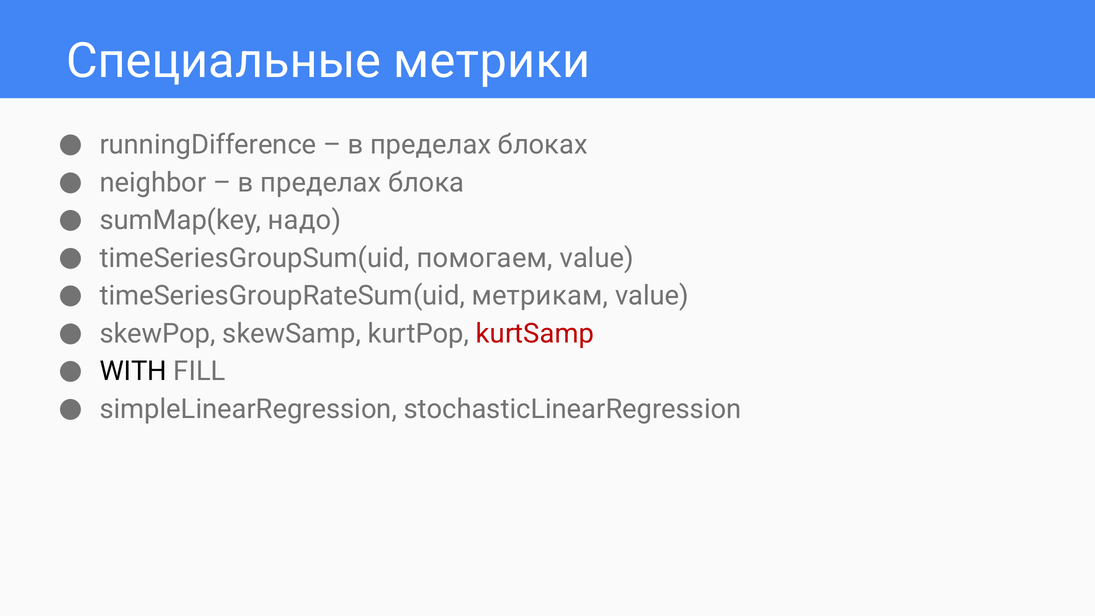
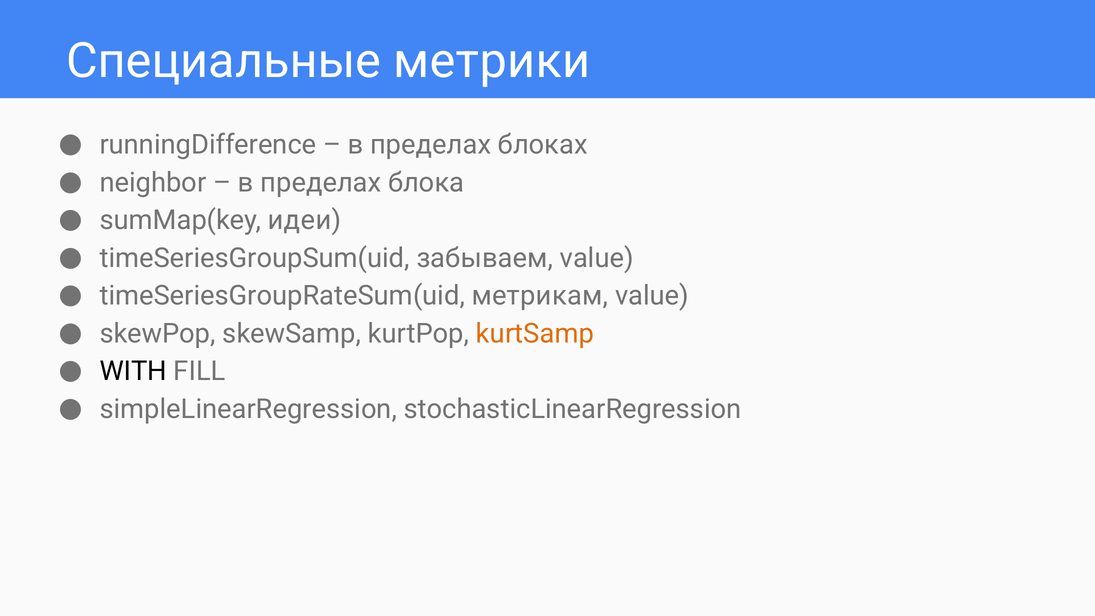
надо: надо -> идеи (305, 220)
помогаем: помогаем -> забываем (485, 258)
kurtSamp colour: red -> orange (535, 334)
